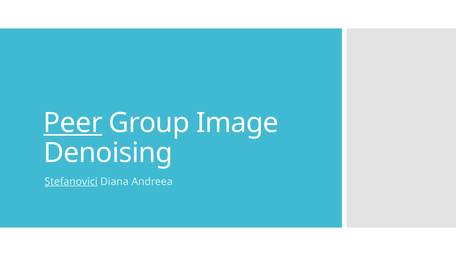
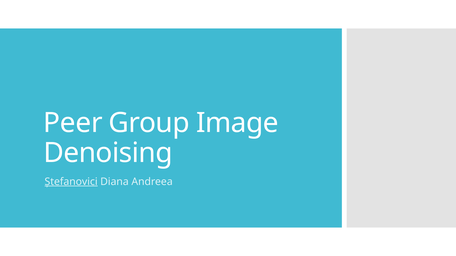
Peer underline: present -> none (73, 123)
